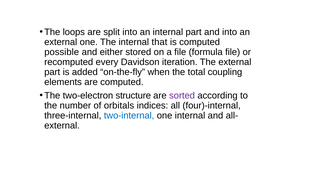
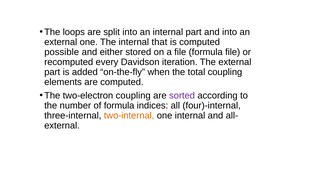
two-electron structure: structure -> coupling (133, 95)
of orbitals: orbitals -> formula (119, 105)
two-internal colour: blue -> orange (129, 115)
